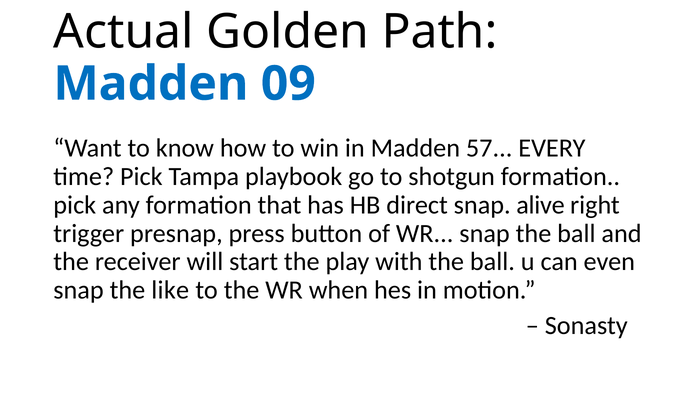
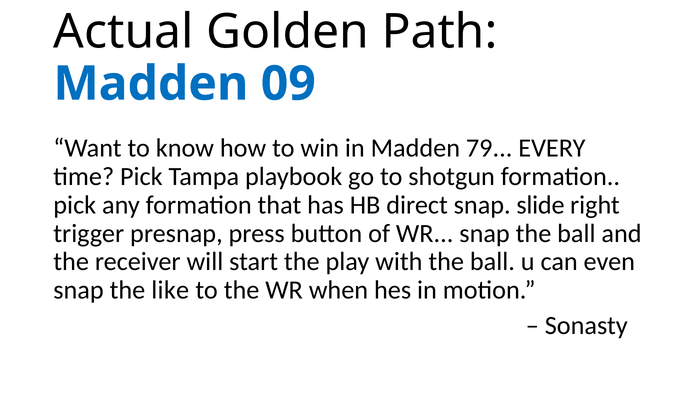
57: 57 -> 79 (489, 148)
alive: alive -> slide (541, 205)
